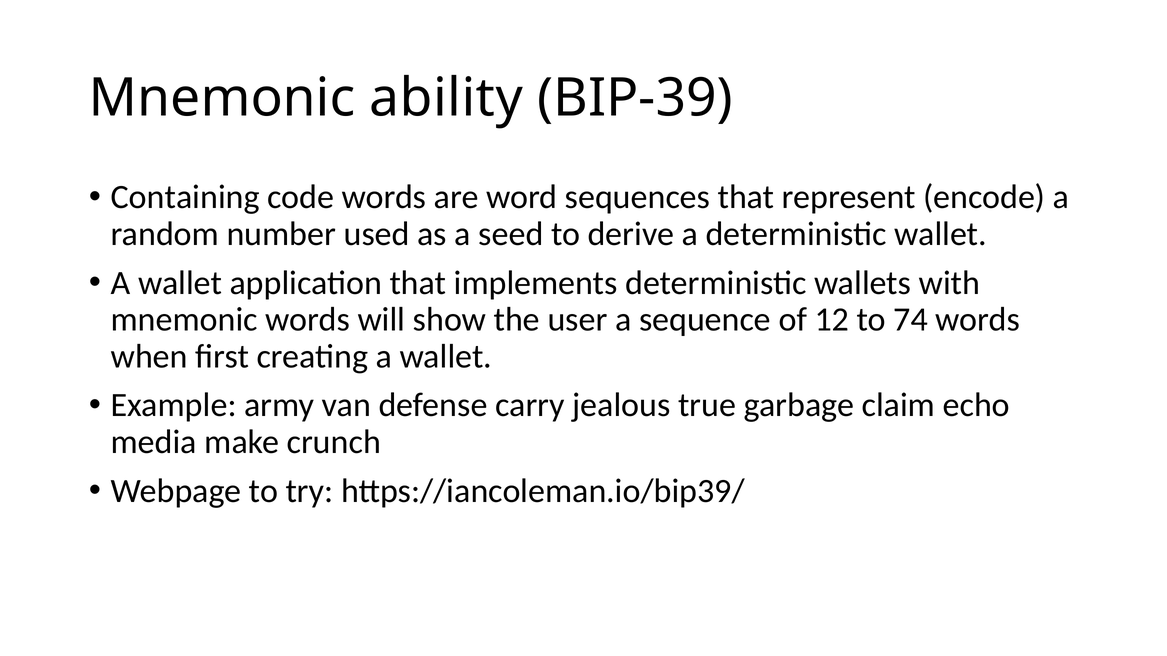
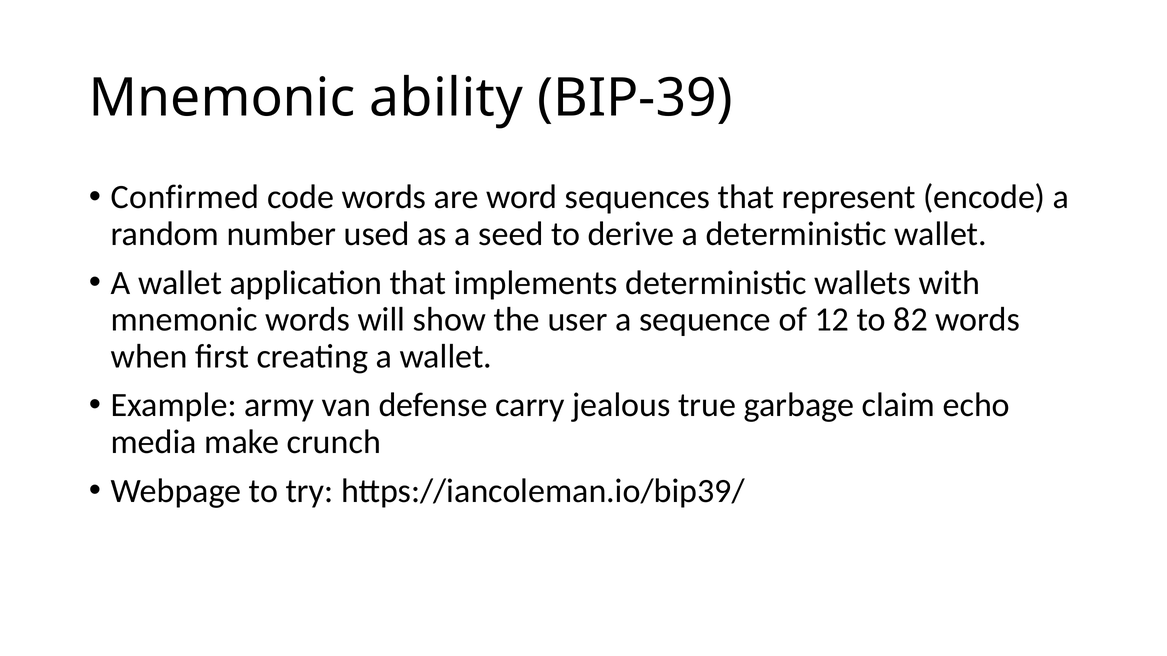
Containing: Containing -> Confirmed (185, 197)
74: 74 -> 82 (911, 320)
